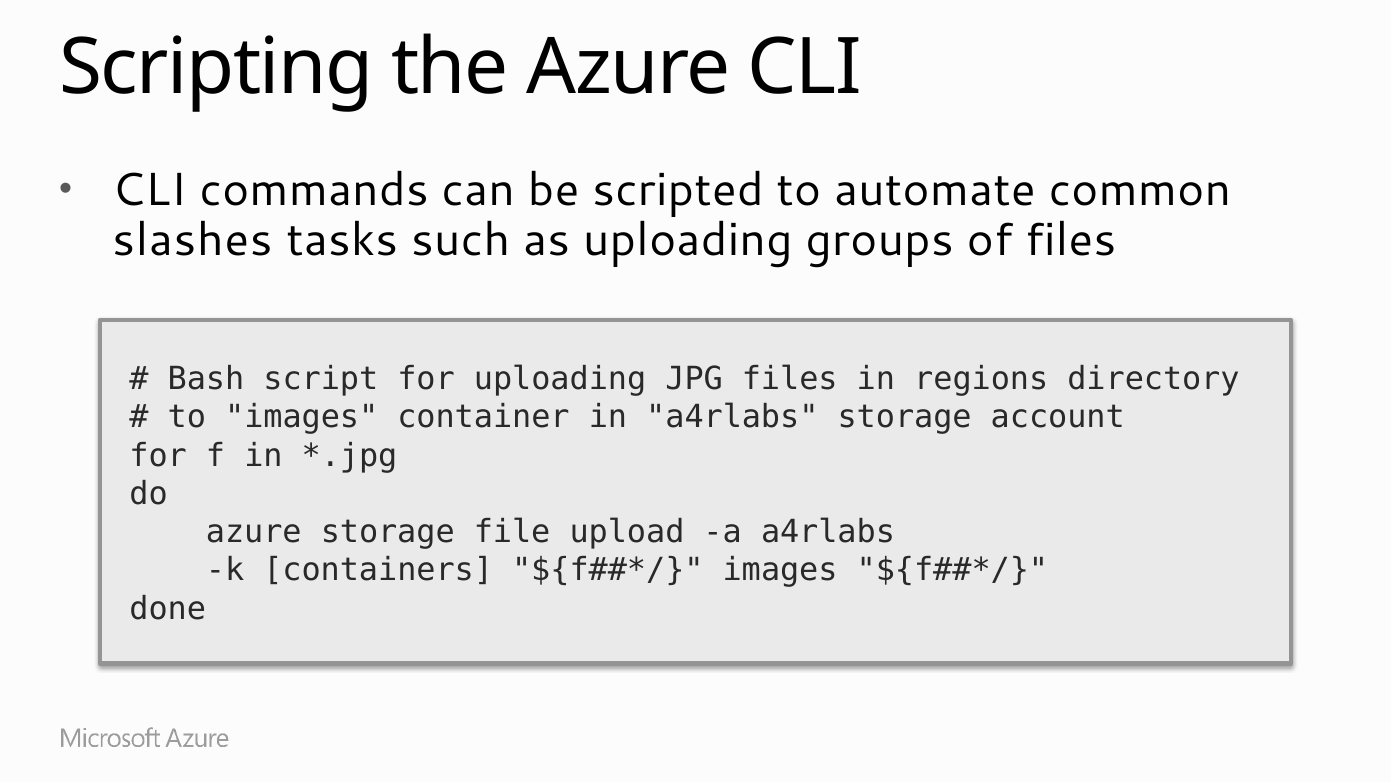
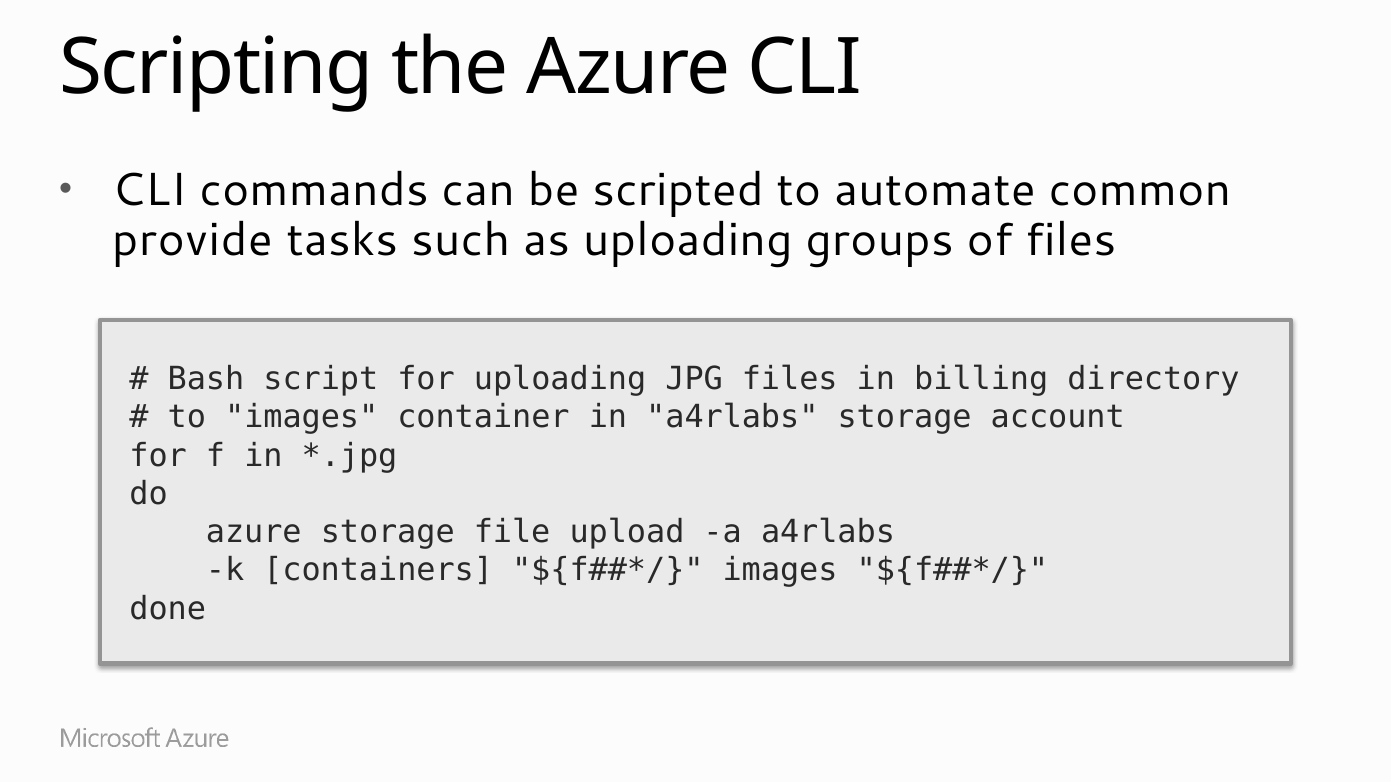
slashes: slashes -> provide (192, 240)
regions: regions -> billing (981, 379)
